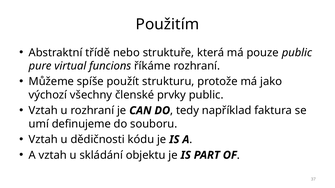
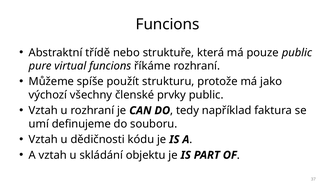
Použitím: Použitím -> Funcions (168, 24)
